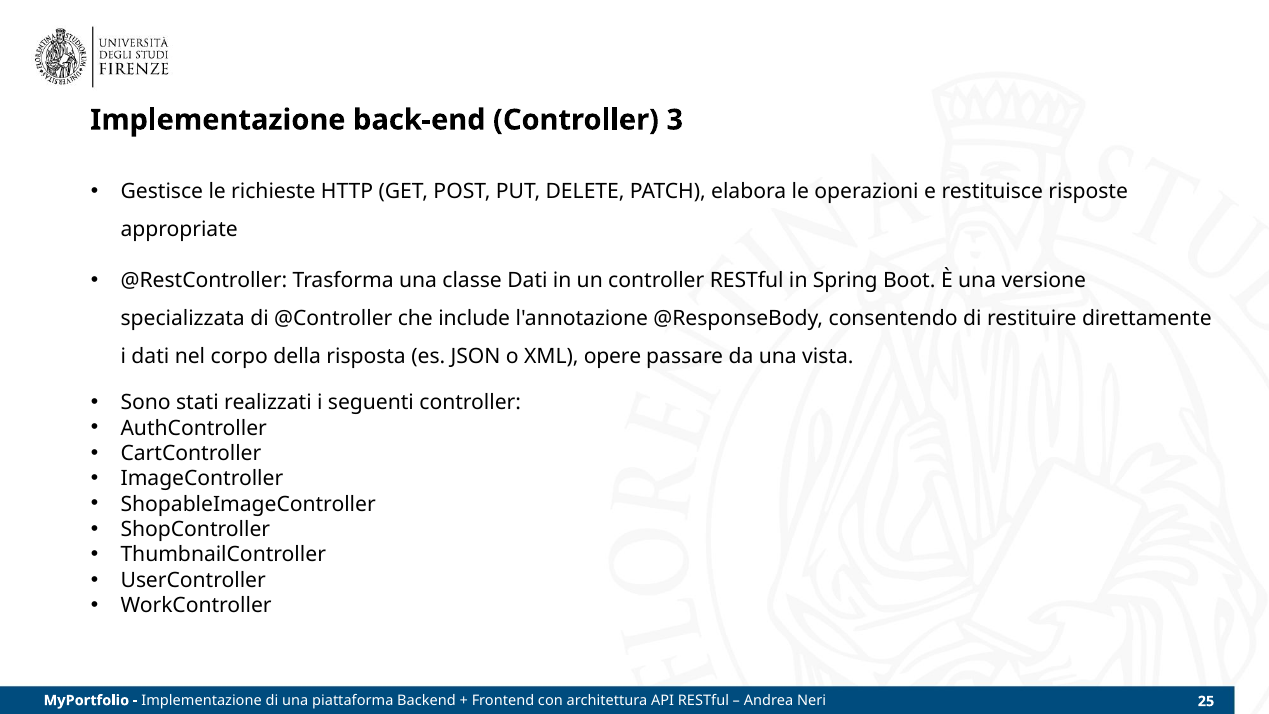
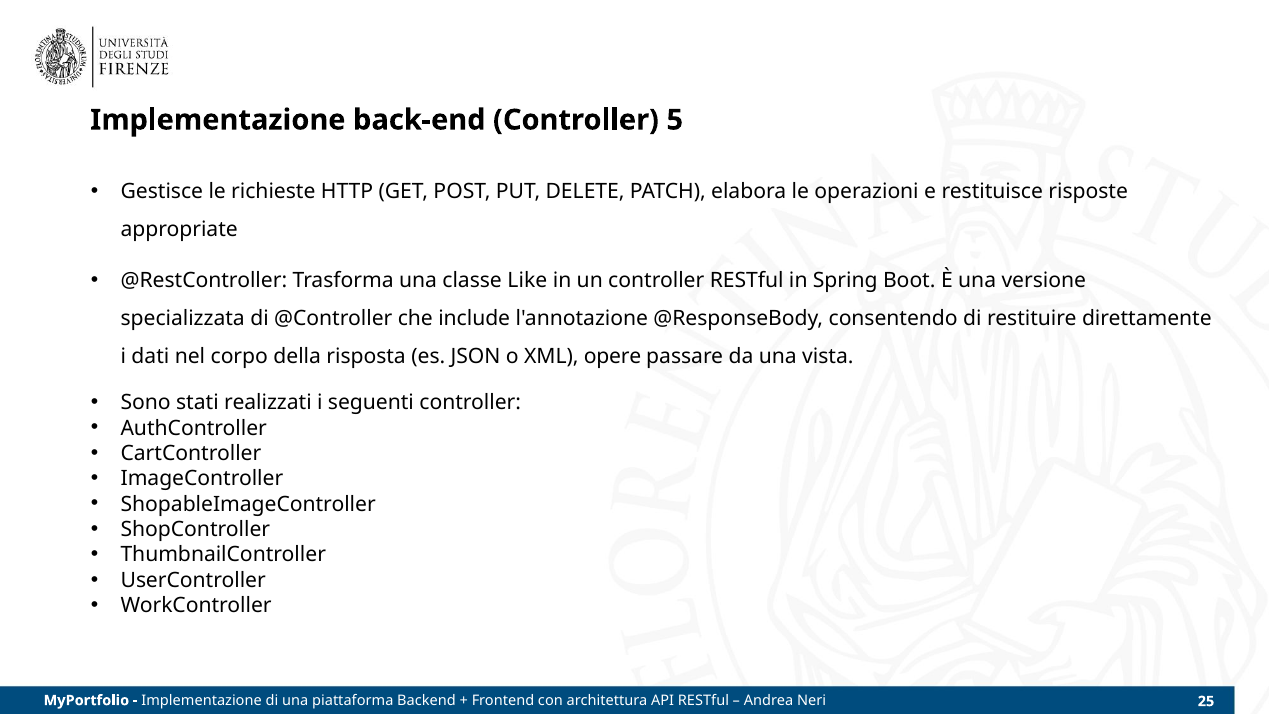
3: 3 -> 5 (675, 120)
classe Dati: Dati -> Like (527, 281)
